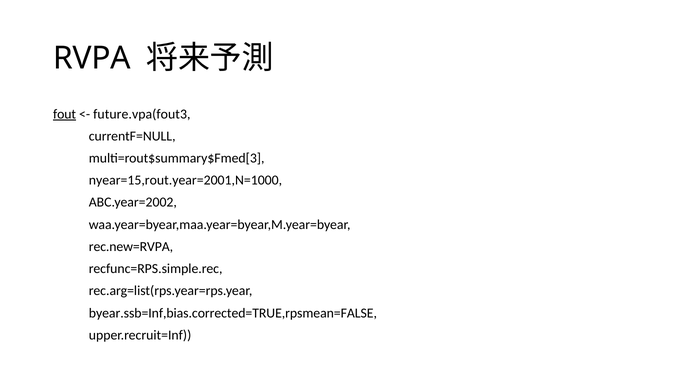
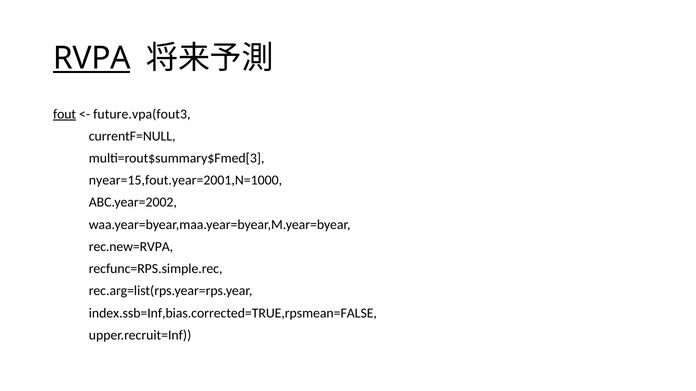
RVPA underline: none -> present (92, 58)
nyear=15,rout.year=2001,N=1000: nyear=15,rout.year=2001,N=1000 -> nyear=15,fout.year=2001,N=1000 (185, 181)
byear.ssb=Inf,bias.corrected=TRUE,rpsmean=FALSE: byear.ssb=Inf,bias.corrected=TRUE,rpsmean=FALSE -> index.ssb=Inf,bias.corrected=TRUE,rpsmean=FALSE (233, 313)
